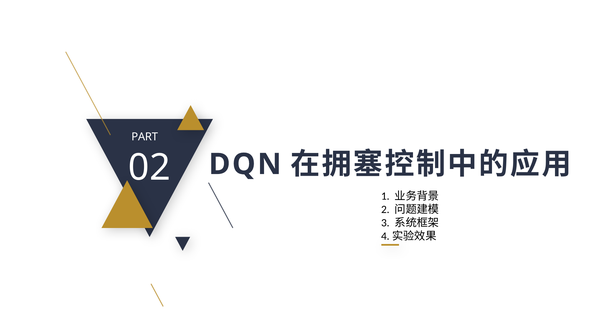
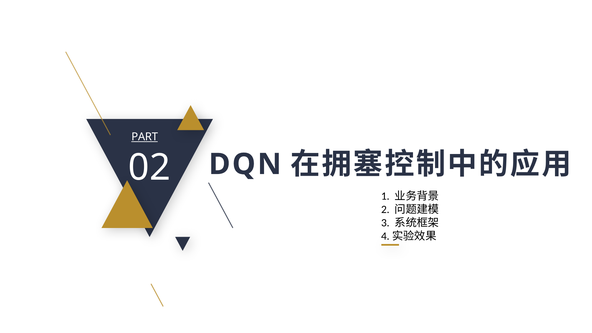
PART underline: none -> present (145, 137)
